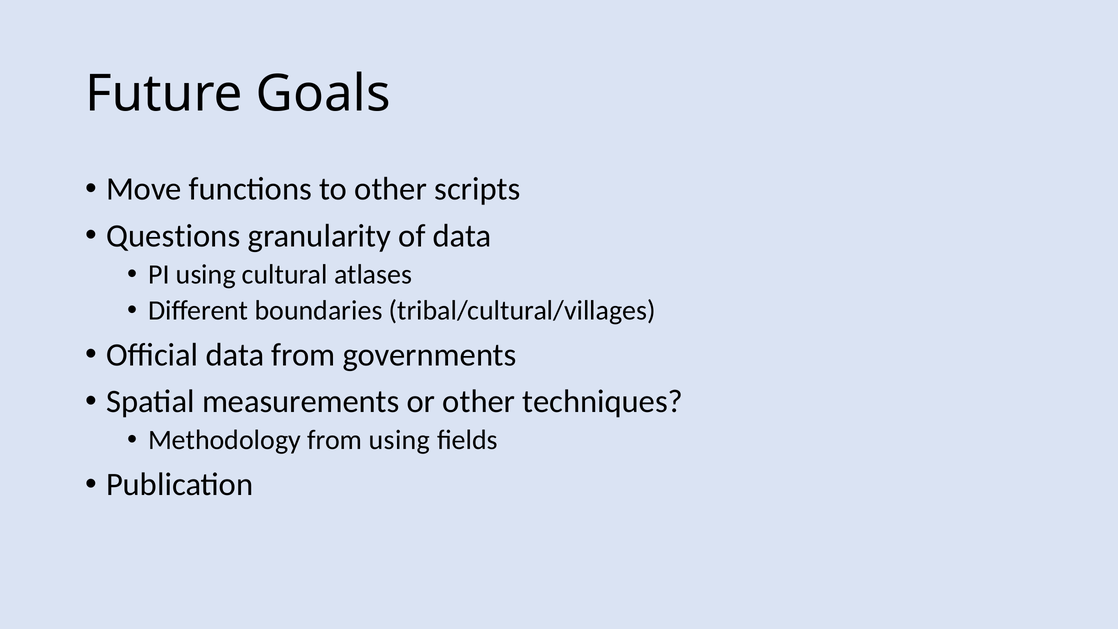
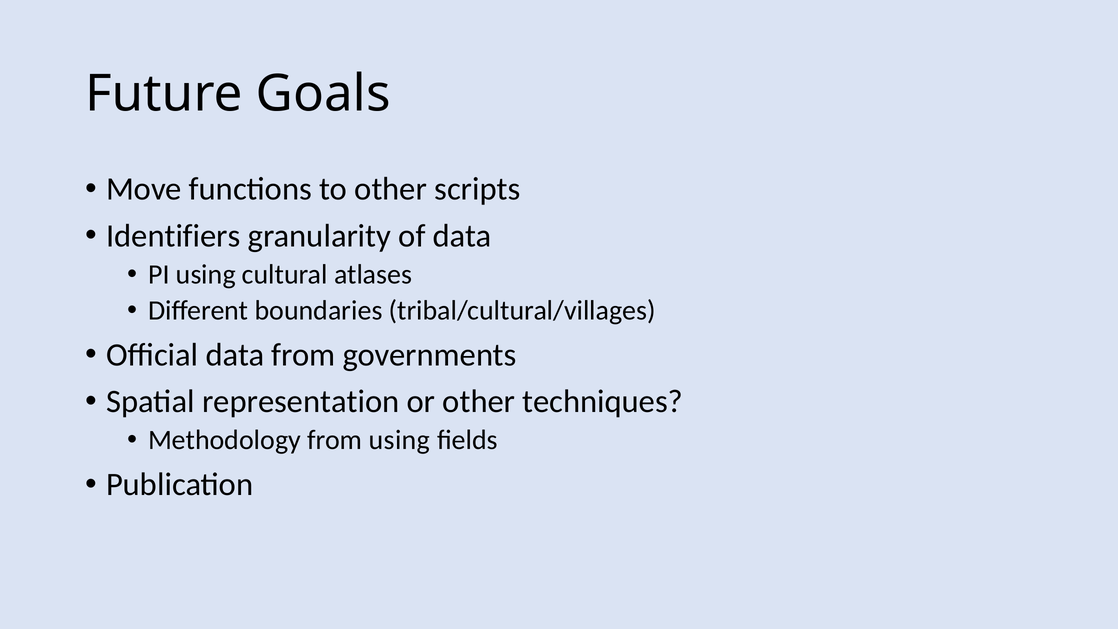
Questions: Questions -> Identifiers (173, 236)
measurements: measurements -> representation (301, 402)
